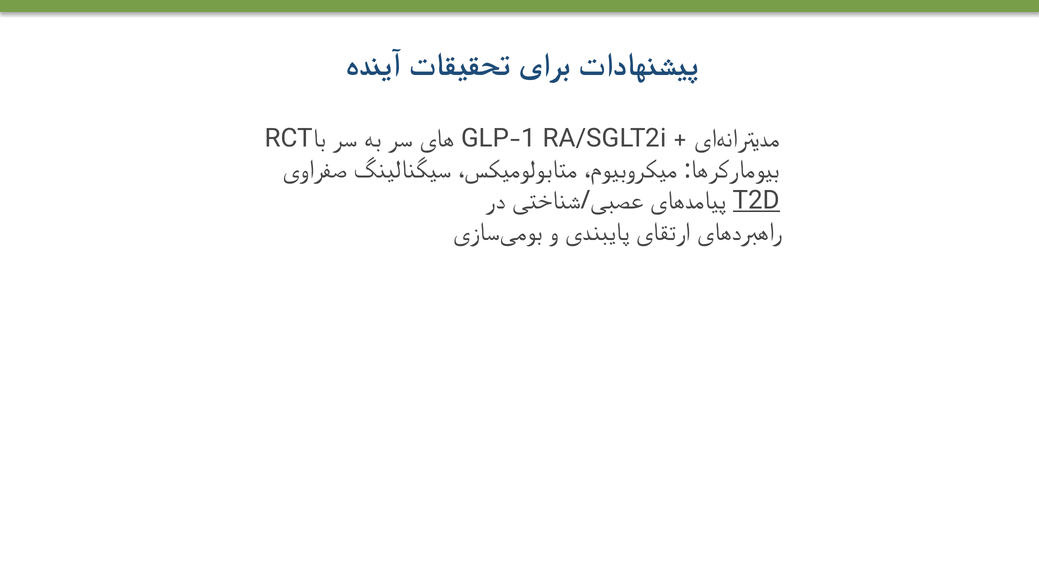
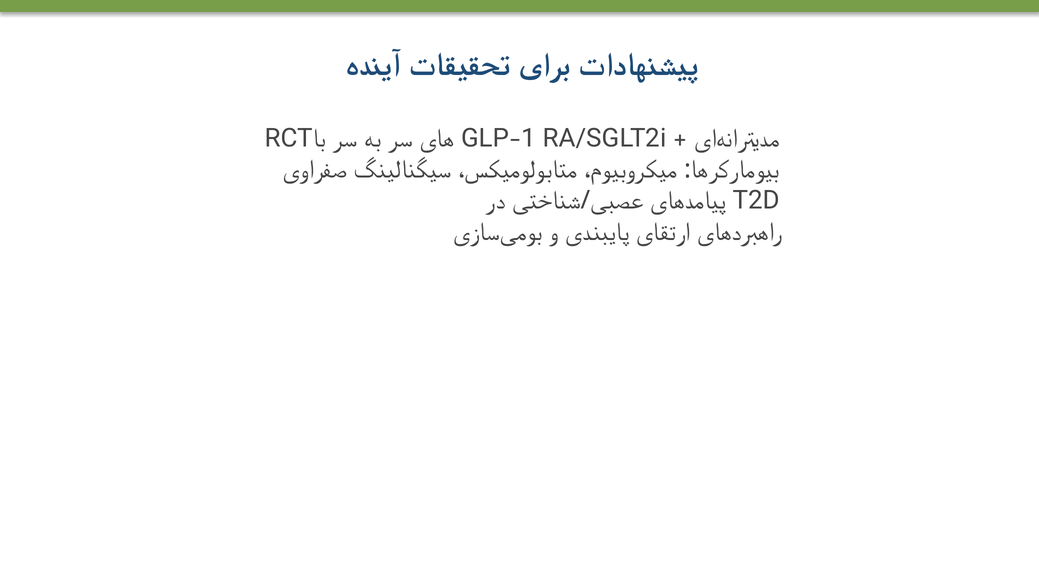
T2D underline: present -> none (756, 200)
